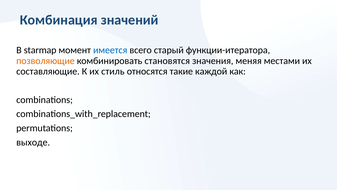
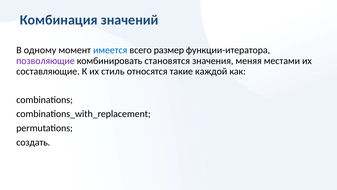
starmap: starmap -> одному (40, 50)
старый: старый -> размер (169, 50)
позволяющие colour: orange -> purple (45, 61)
выходе: выходе -> создать (33, 142)
